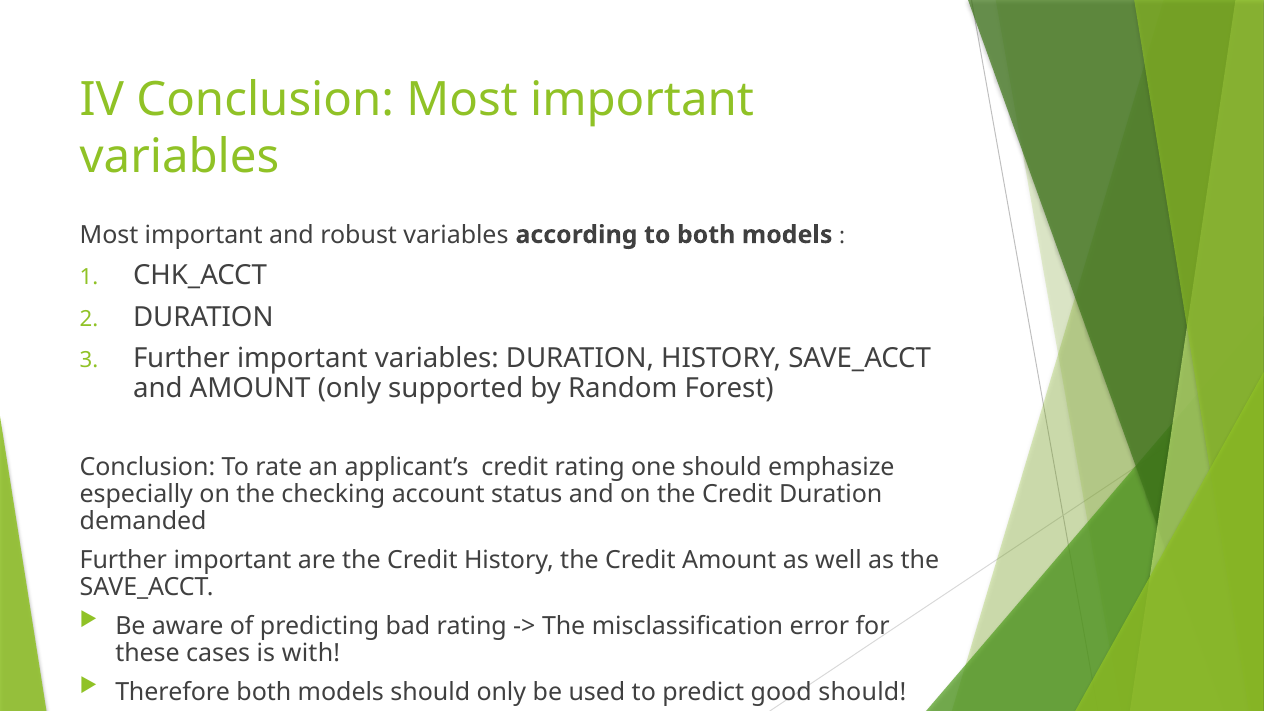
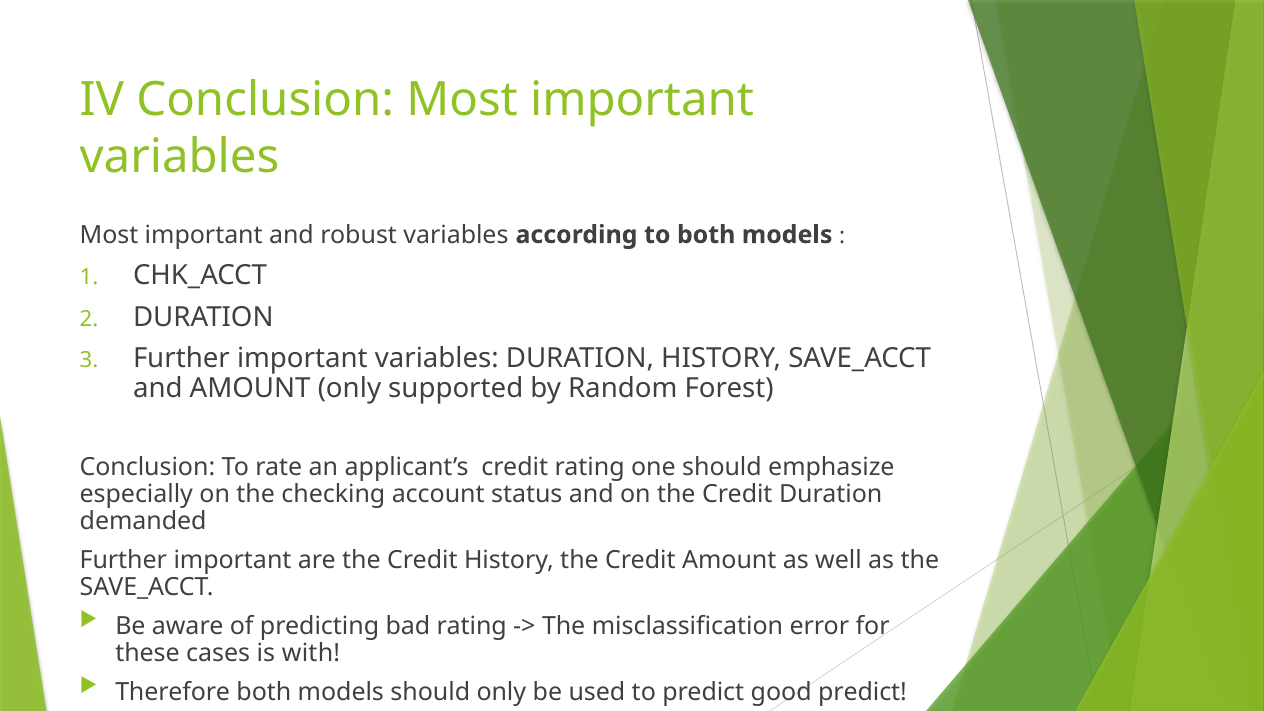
good should: should -> predict (862, 692)
